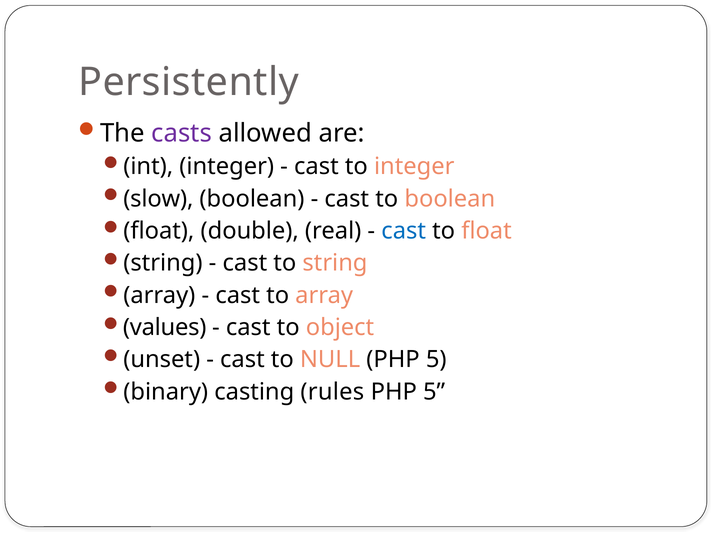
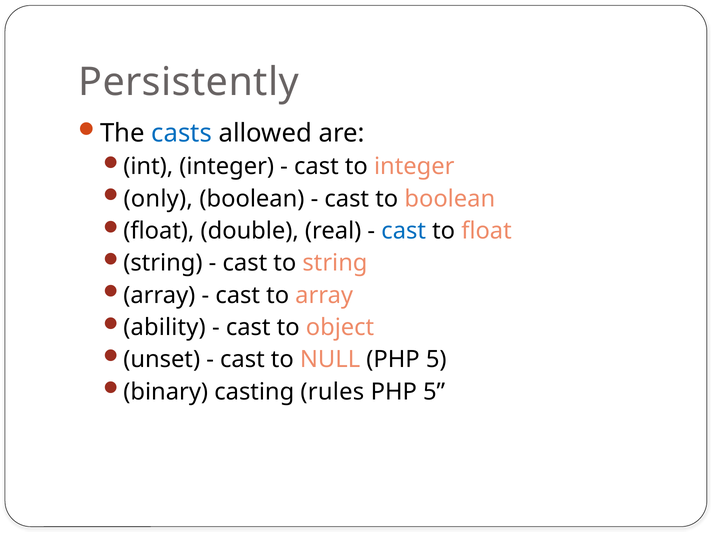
casts colour: purple -> blue (182, 133)
slow: slow -> only (158, 199)
values: values -> ability (164, 327)
